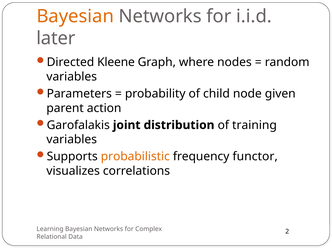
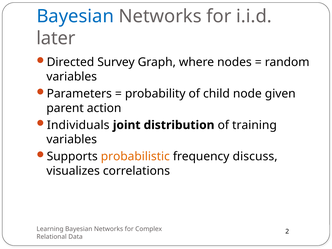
Bayesian colour: orange -> blue (75, 16)
Kleene: Kleene -> Survey (116, 62)
Garofalakis: Garofalakis -> Individuals (78, 125)
functor: functor -> discuss (255, 156)
